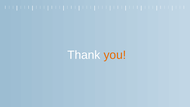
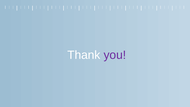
you colour: orange -> purple (115, 55)
